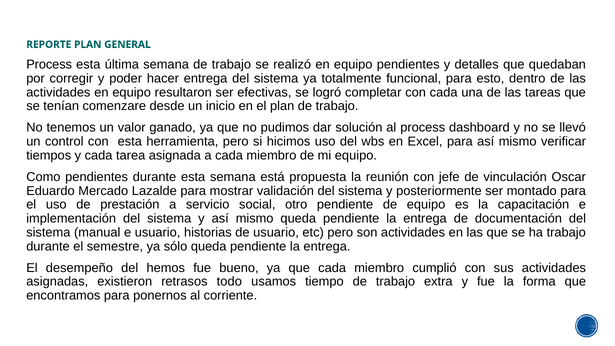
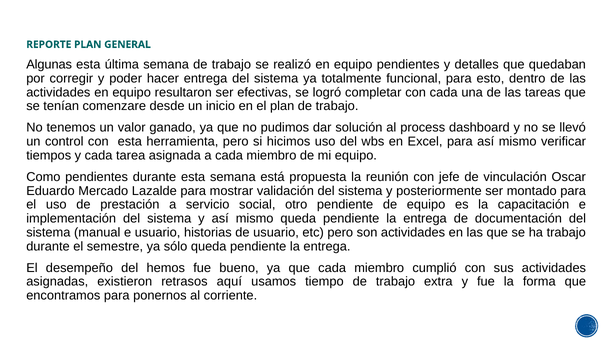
Process: Process -> Algunas (49, 65)
todo: todo -> aquí (229, 282)
